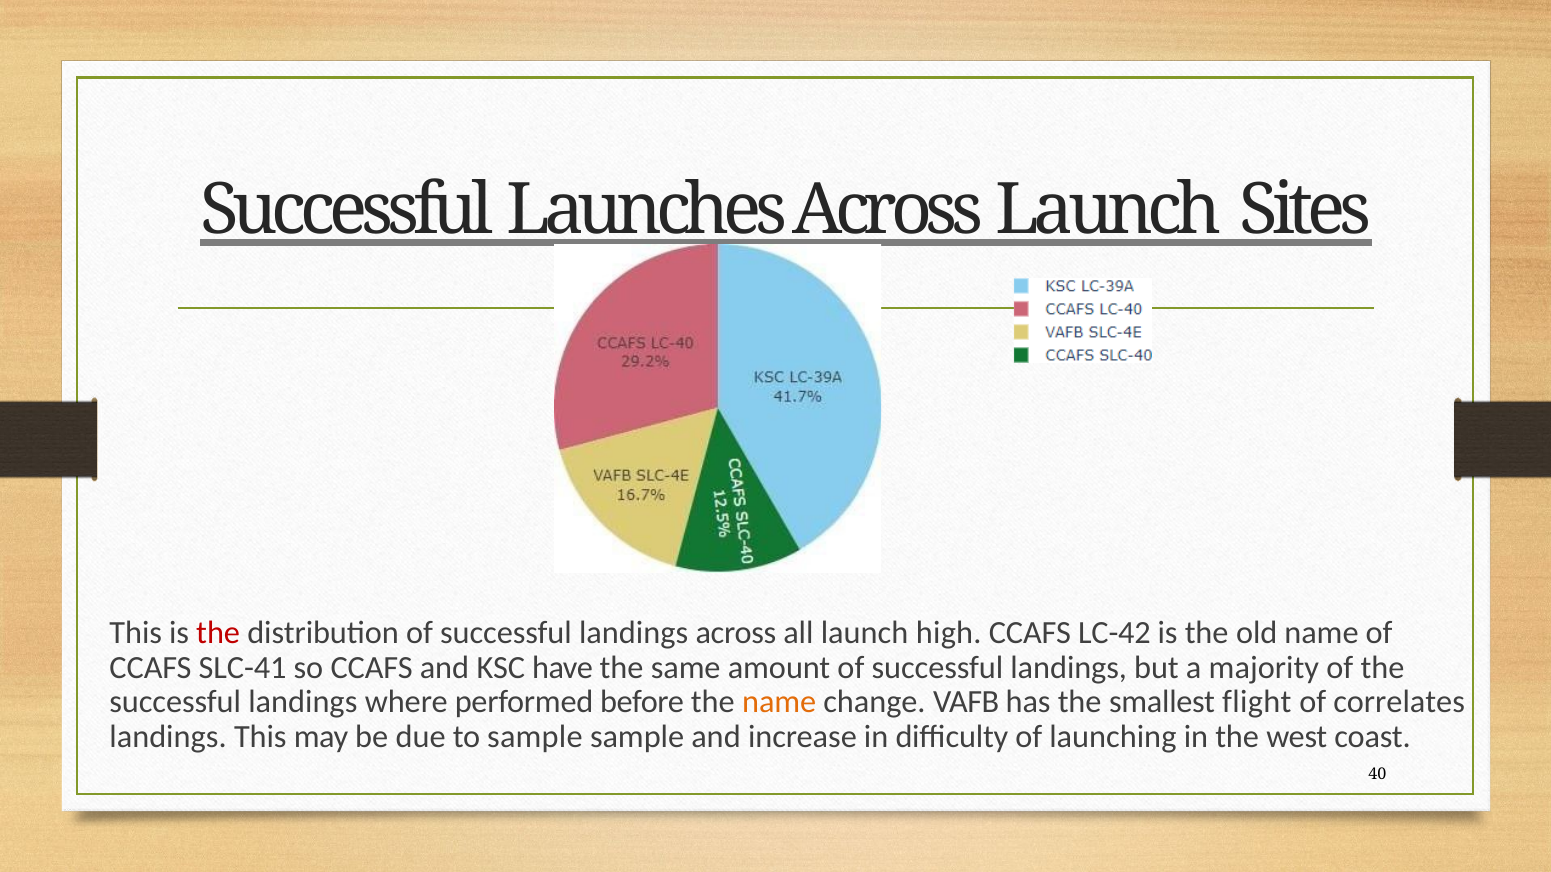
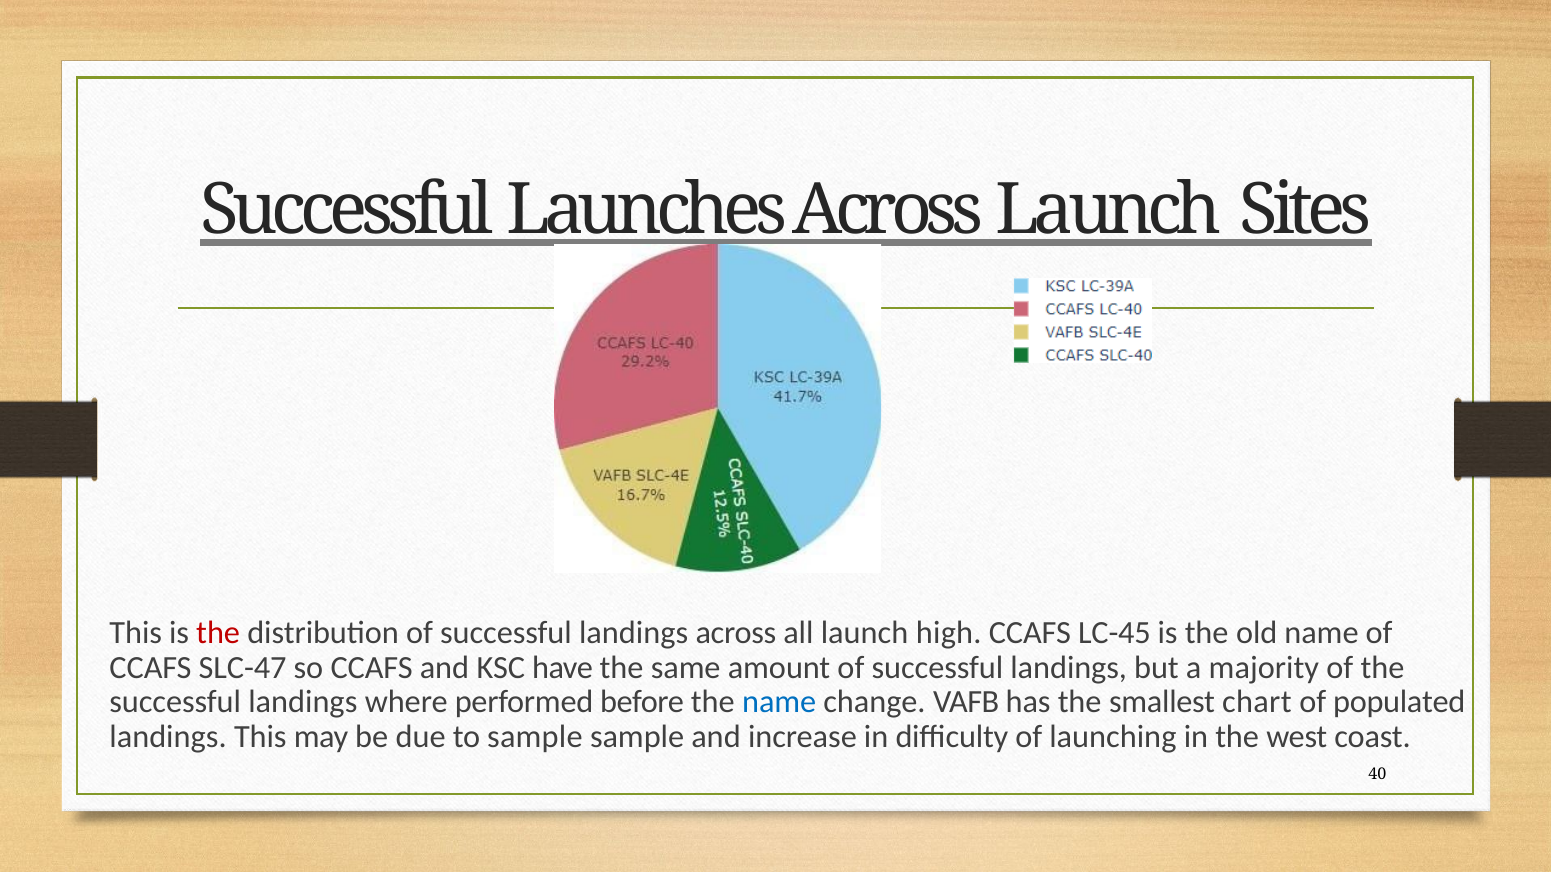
LC-42: LC-42 -> LC-45 (1114, 633)
SLC-41: SLC-41 -> SLC-47 (243, 668)
name colour: orange -> blue (779, 703)
flight: flight -> chart (1257, 703)
correlates: correlates -> populated (1399, 703)
